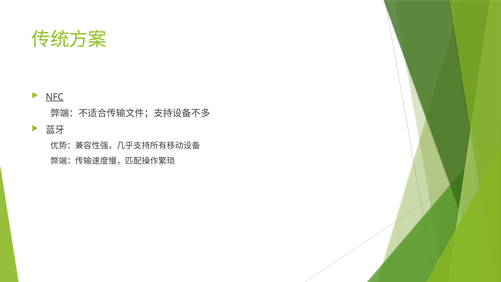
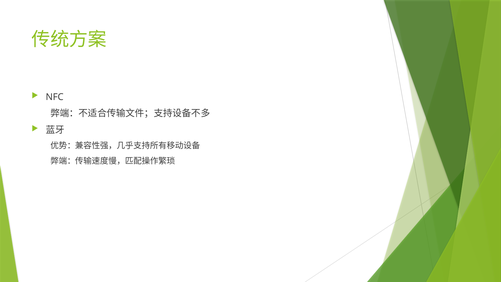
NFC underline: present -> none (55, 97)
